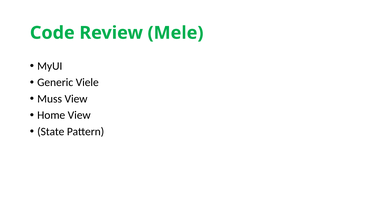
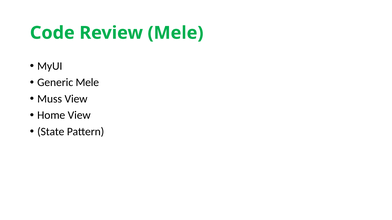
Generic Viele: Viele -> Mele (87, 83)
